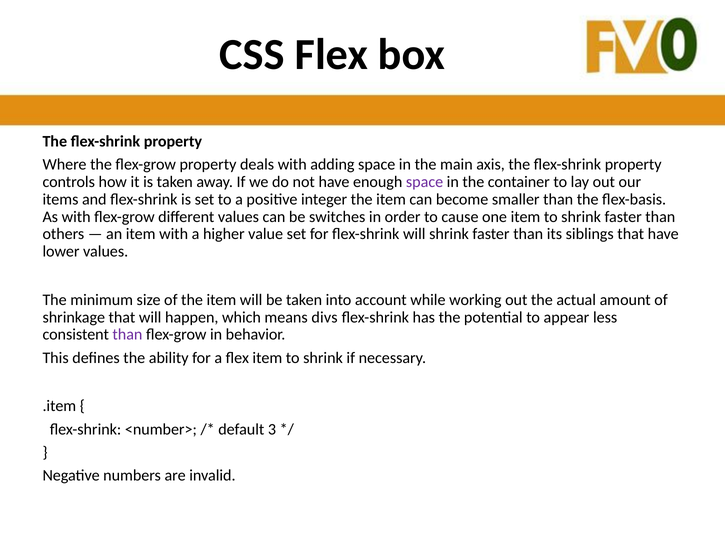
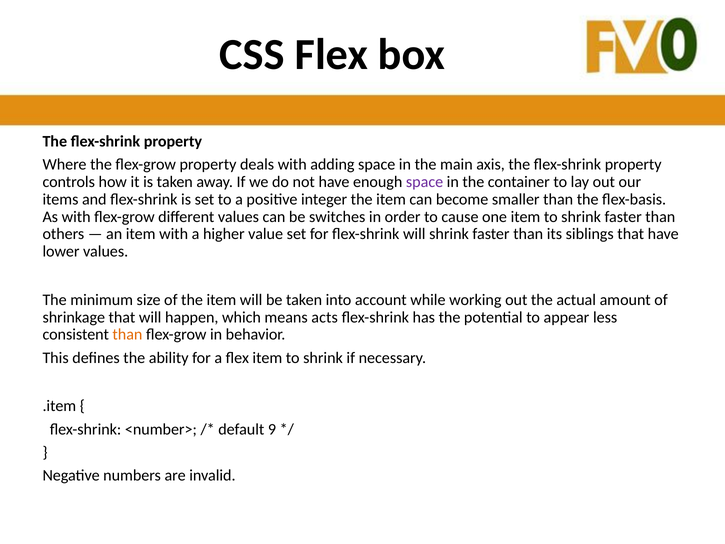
divs: divs -> acts (325, 317)
than colour: purple -> orange (127, 334)
3: 3 -> 9 (272, 429)
